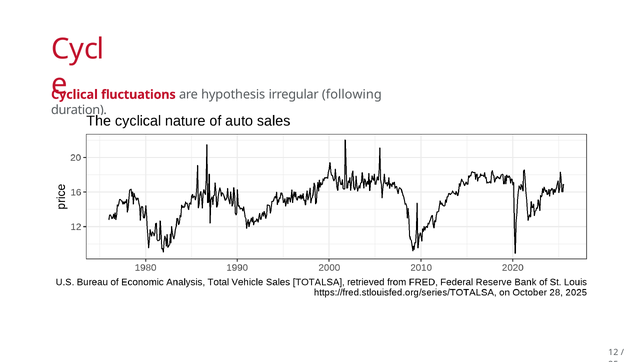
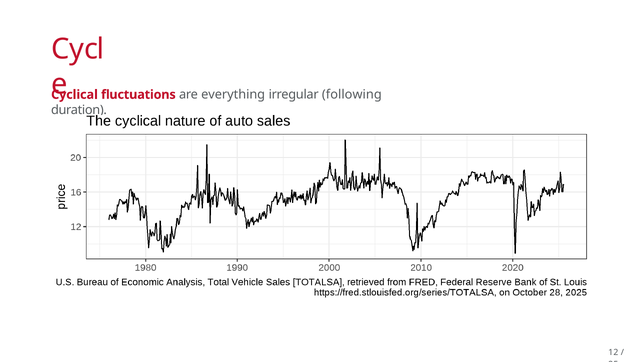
hypothesis: hypothesis -> everything (233, 95)
